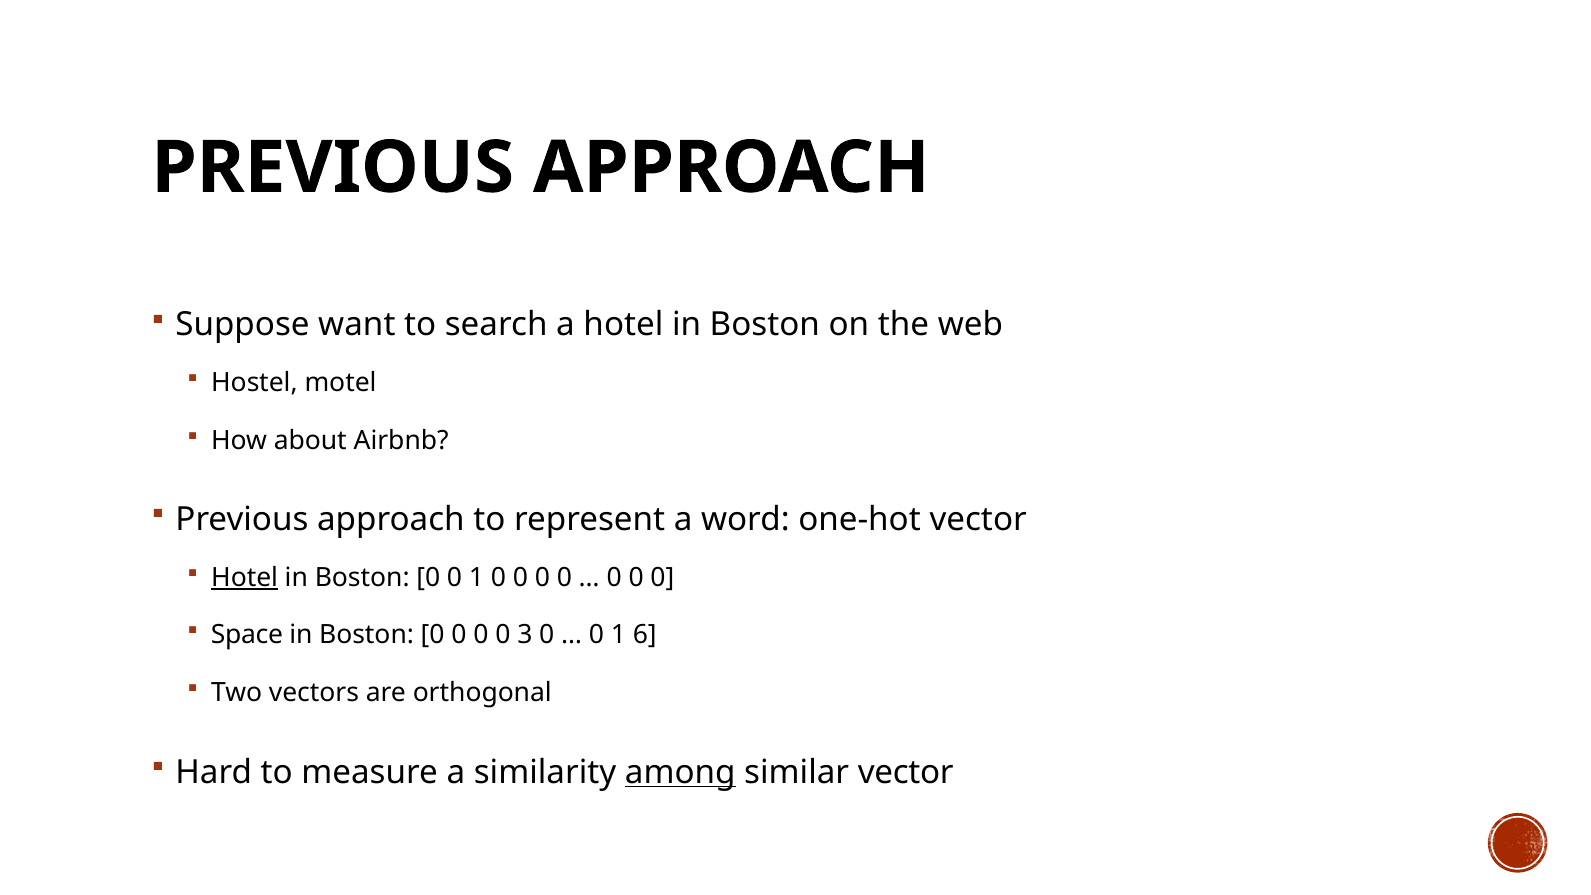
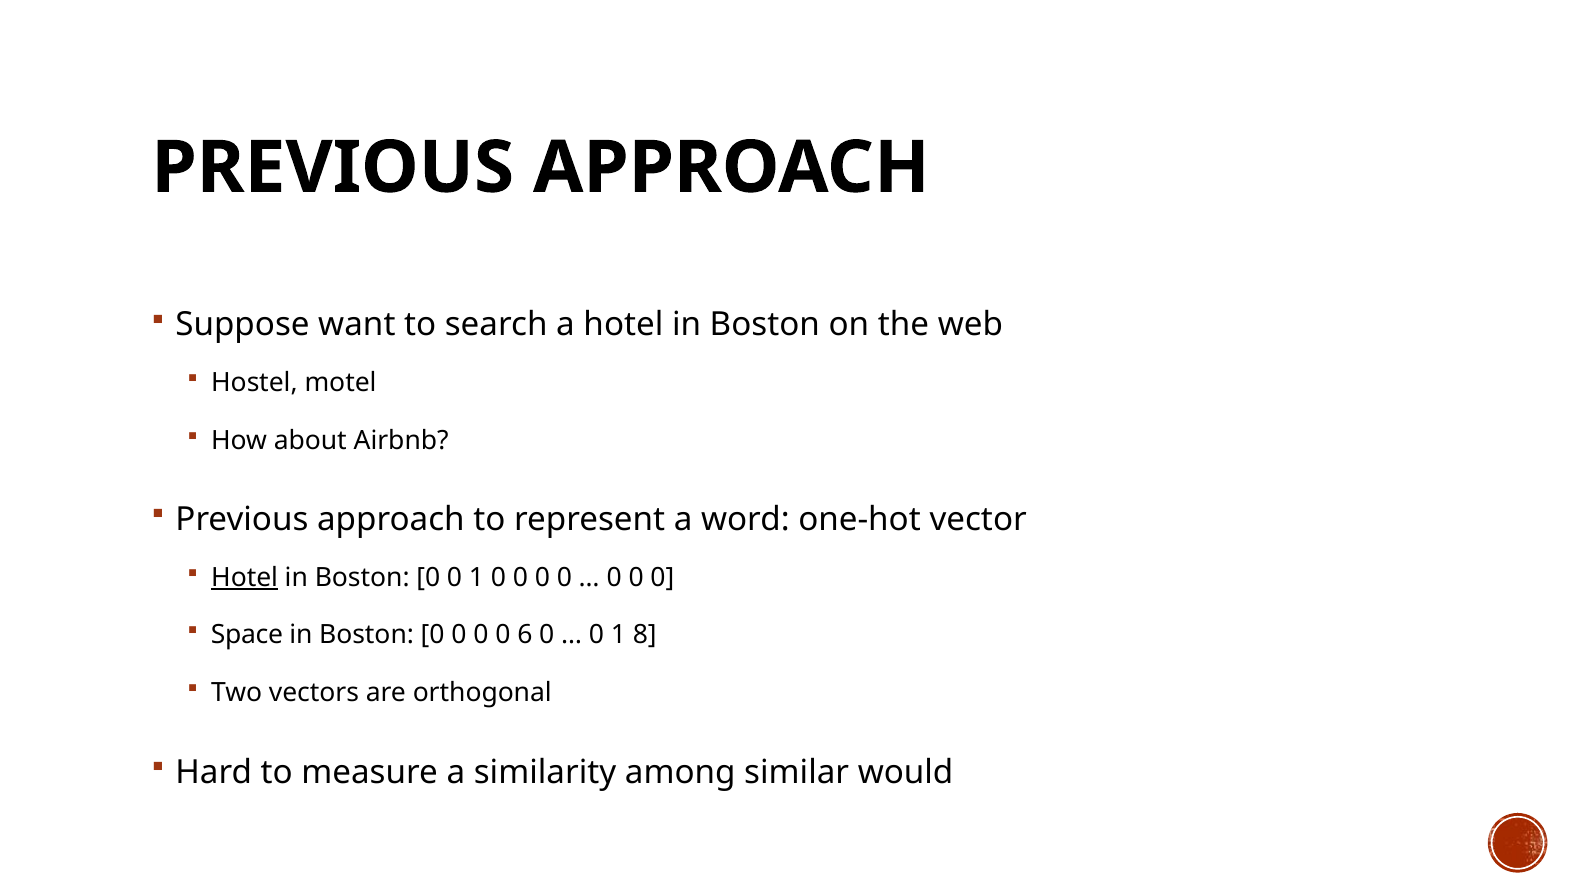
3: 3 -> 6 (525, 635)
6: 6 -> 8 (645, 635)
among underline: present -> none (680, 772)
similar vector: vector -> would (906, 772)
